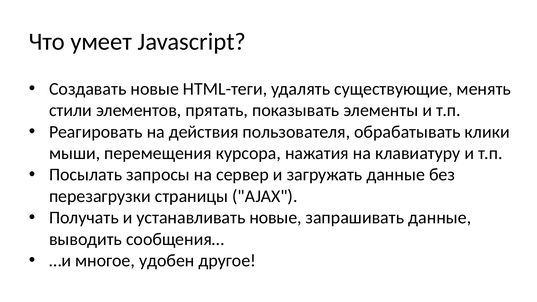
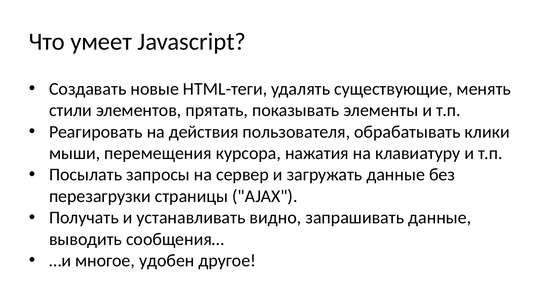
устанавливать новые: новые -> видно (275, 218)
